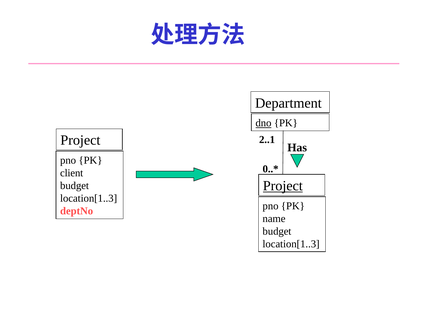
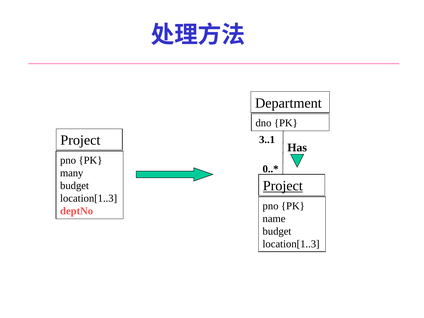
dno underline: present -> none (263, 123)
2..1: 2..1 -> 3..1 (267, 140)
client: client -> many (72, 173)
